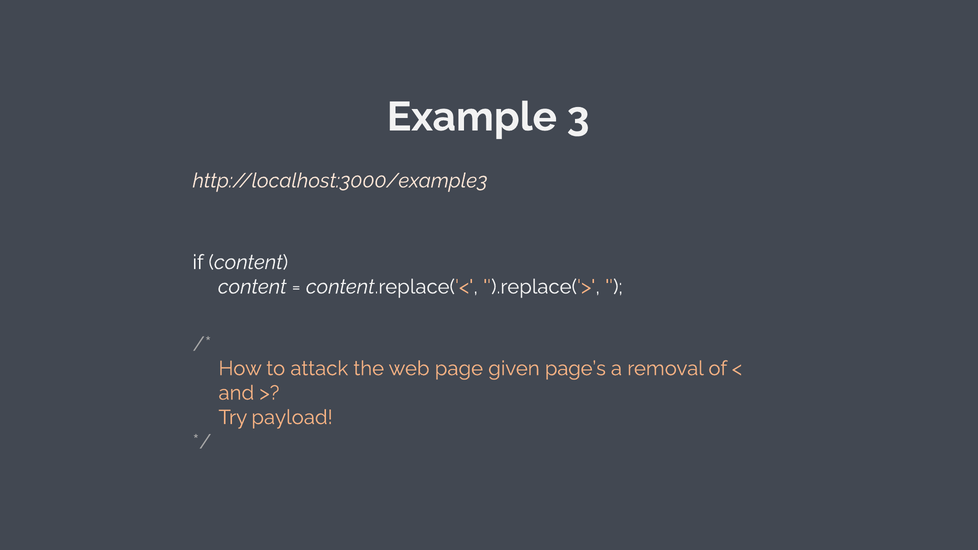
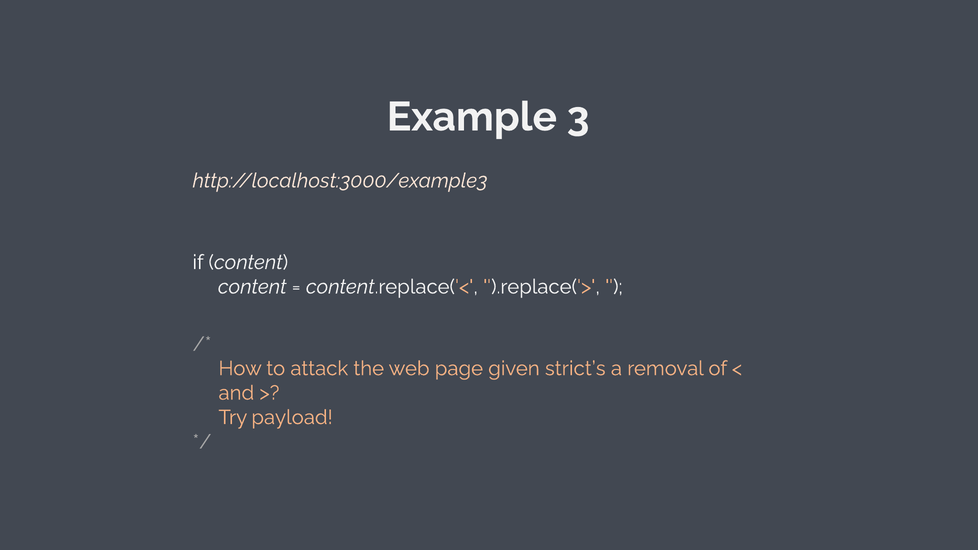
page’s: page’s -> strict’s (575, 369)
